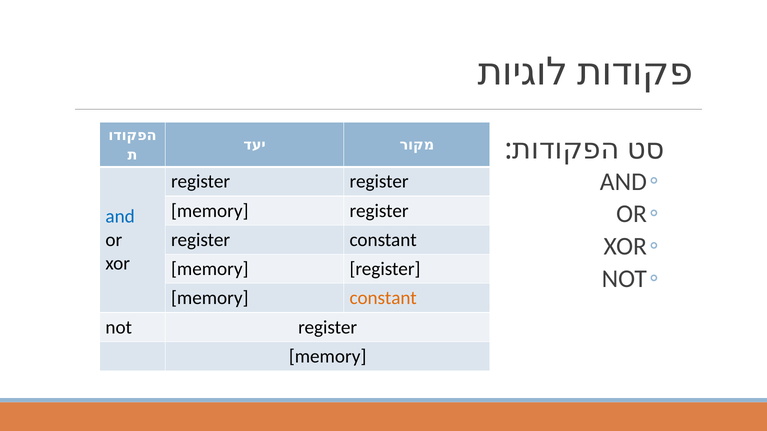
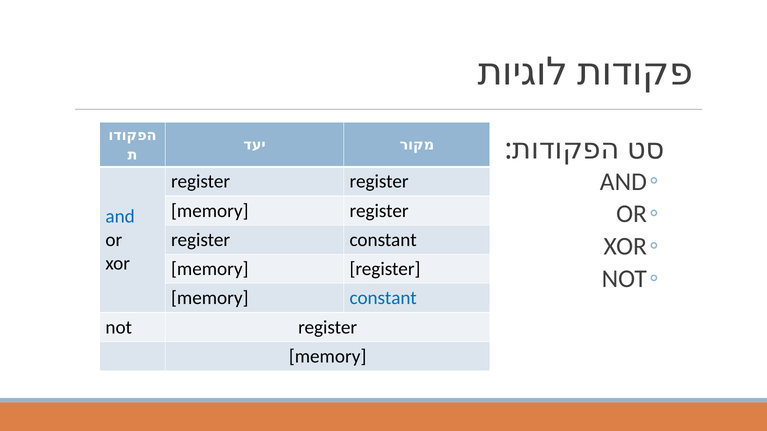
constant colour: orange -> blue (383, 298)
